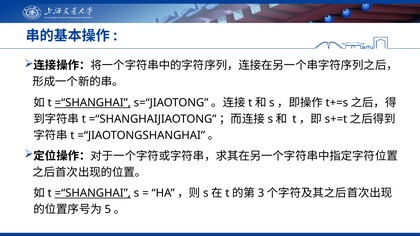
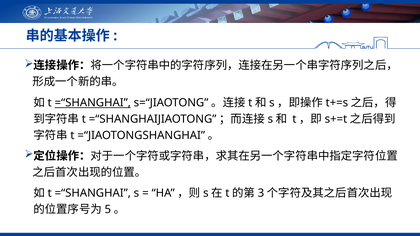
=“SHANGHAI underline: present -> none (93, 193)
